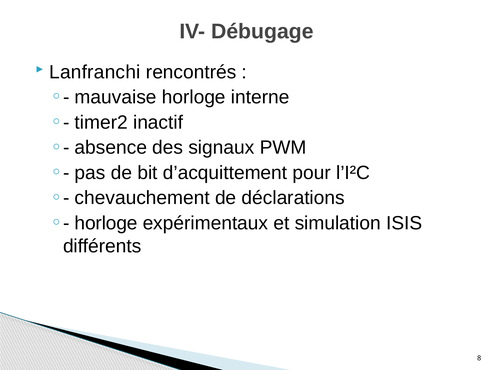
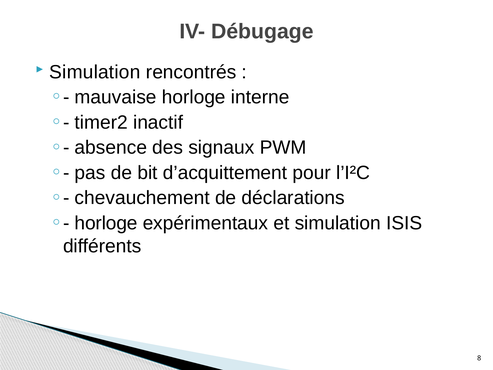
Lanfranchi: Lanfranchi -> Simulation (95, 72)
